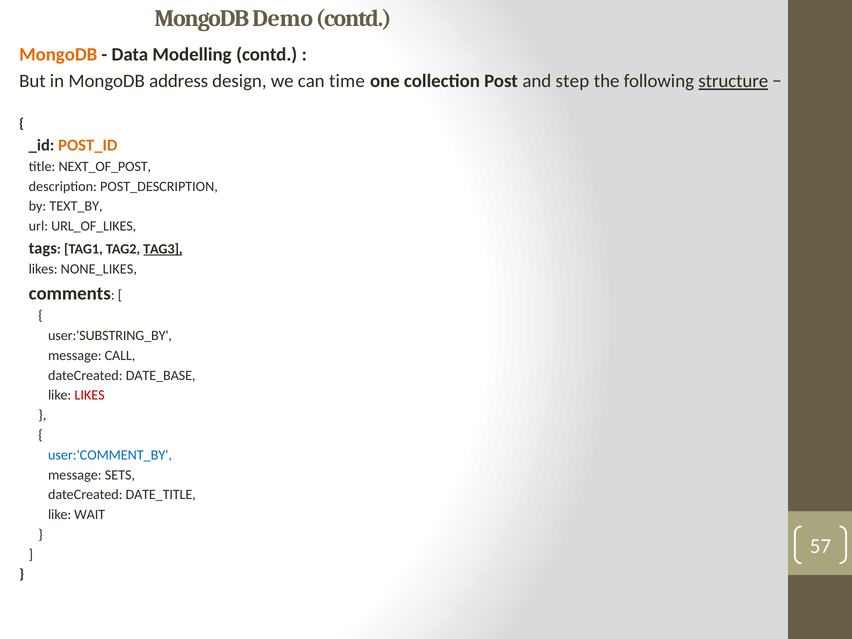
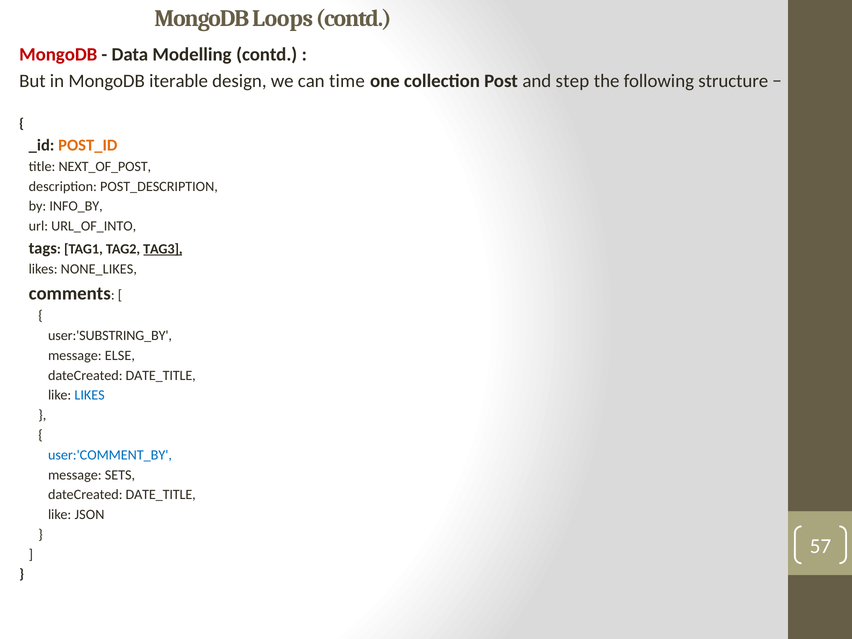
Demo: Demo -> Loops (283, 18)
MongoDB colour: orange -> red (58, 55)
address: address -> iterable (179, 81)
structure underline: present -> none (733, 81)
TEXT_BY: TEXT_BY -> INFO_BY (76, 206)
URL_OF_LIKES: URL_OF_LIKES -> URL_OF_INTO (94, 226)
CALL: CALL -> ELSE (120, 355)
DATE_BASE: DATE_BASE -> DATE_TITLE (161, 375)
LIKES colour: red -> blue (90, 395)
WAIT: WAIT -> JSON (90, 515)
